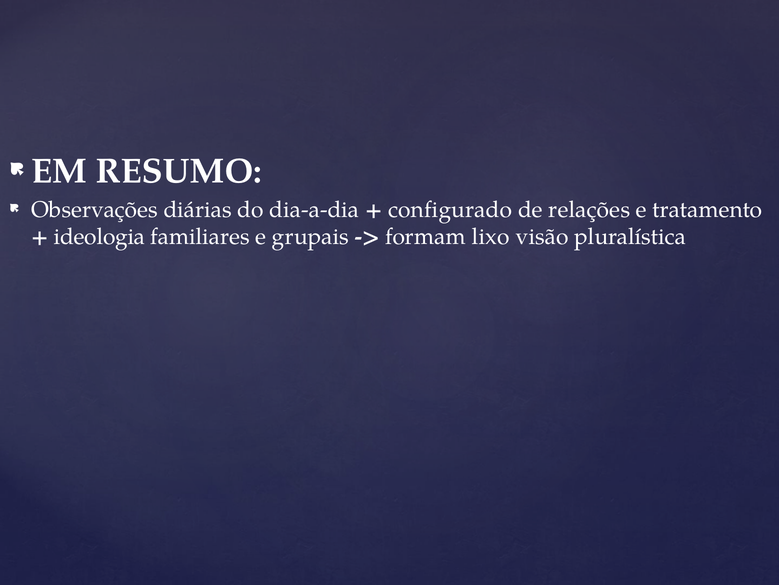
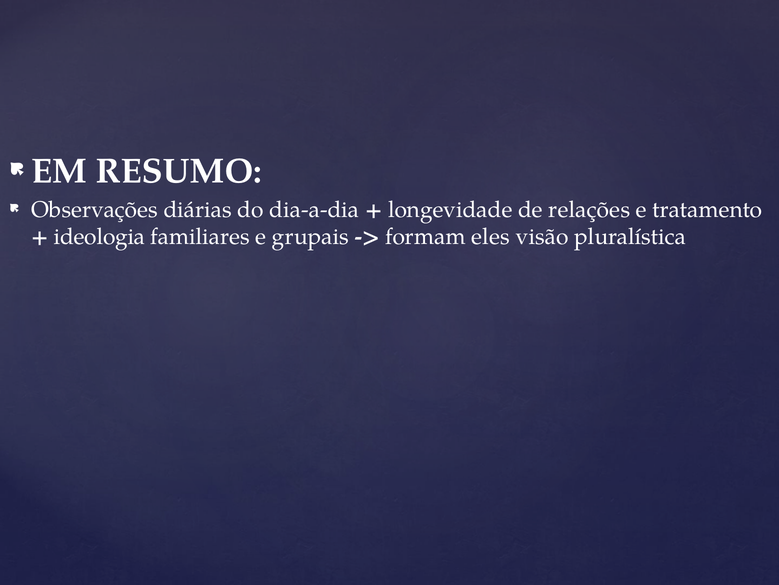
configurado: configurado -> longevidade (450, 209)
lixo: lixo -> eles (491, 237)
